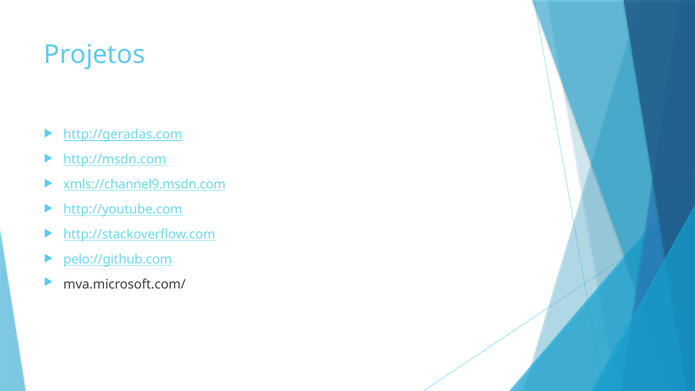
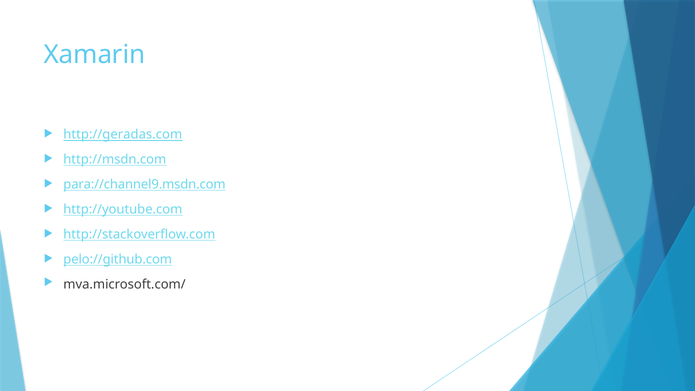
Projetos: Projetos -> Xamarin (94, 55)
xmls://channel9.msdn.com: xmls://channel9.msdn.com -> para://channel9.msdn.com (145, 184)
